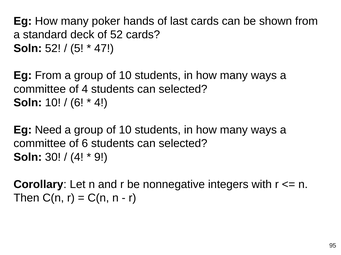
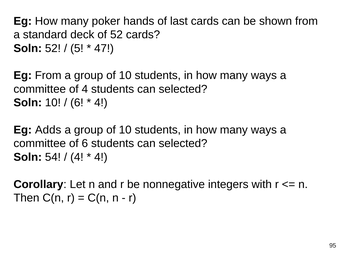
Need: Need -> Adds (48, 130)
30: 30 -> 54 (53, 158)
9: 9 -> 4 (101, 158)
